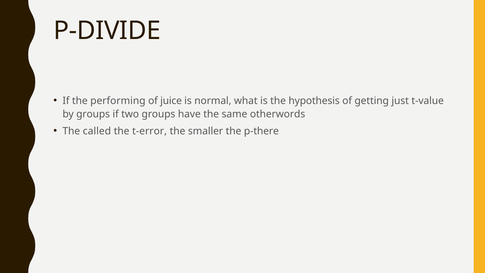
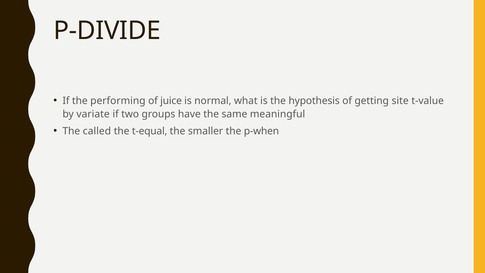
just: just -> site (400, 101)
by groups: groups -> variate (93, 114)
otherwords: otherwords -> meaningful (278, 114)
t-error: t-error -> t-equal (150, 131)
p-there: p-there -> p-when (261, 131)
